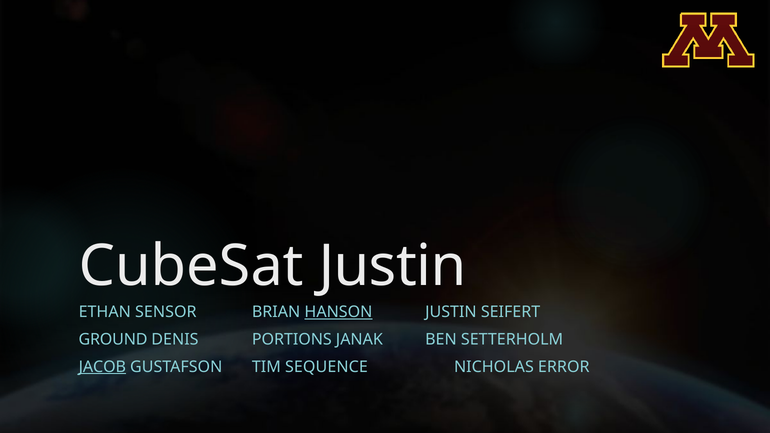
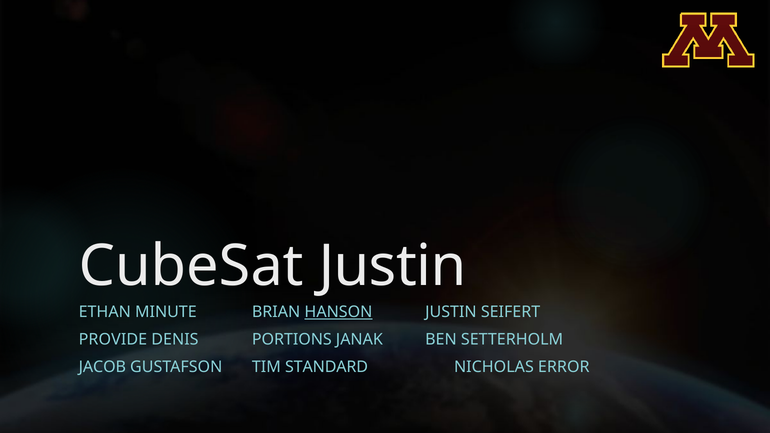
SENSOR: SENSOR -> MINUTE (166, 312)
GROUND: GROUND -> PROVIDE (113, 340)
JACOB underline: present -> none (102, 367)
SEQUENCE: SEQUENCE -> STANDARD (327, 367)
